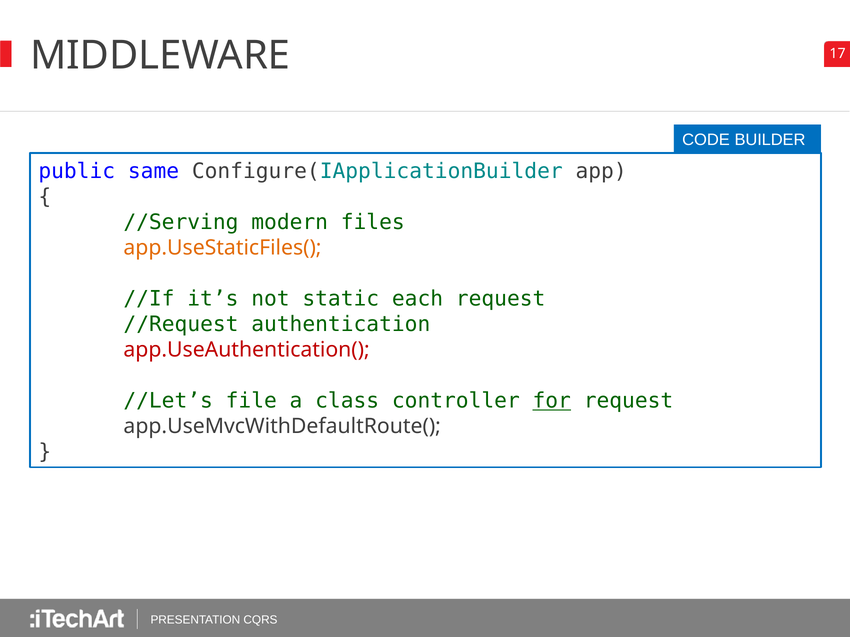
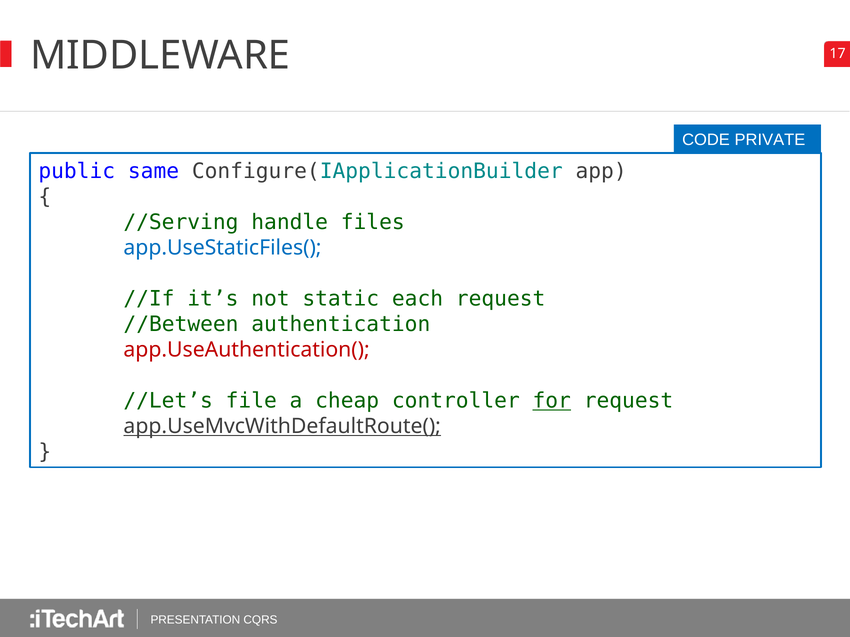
BUILDER: BUILDER -> PRIVATE (770, 140)
modern: modern -> handle (290, 223)
app.UseStaticFiles( colour: orange -> blue (223, 248)
//Request: //Request -> //Between (181, 325)
class: class -> cheap (347, 401)
app.UseMvcWithDefaultRoute( underline: none -> present (282, 427)
